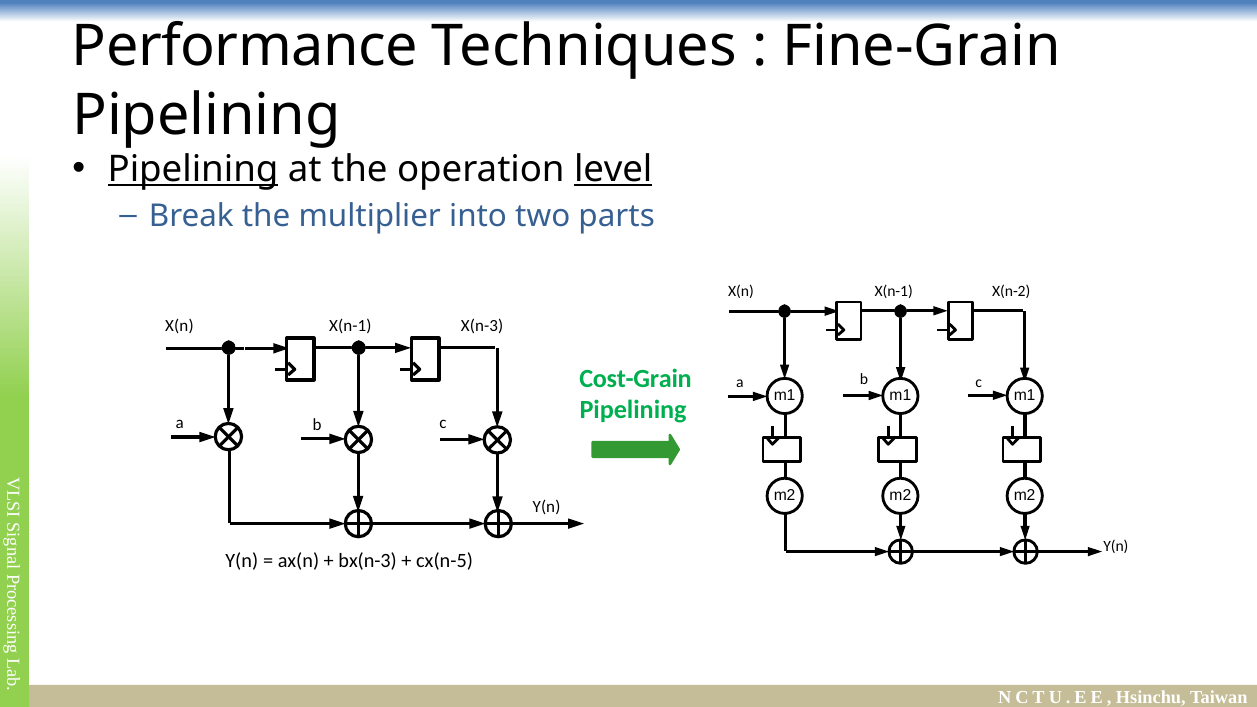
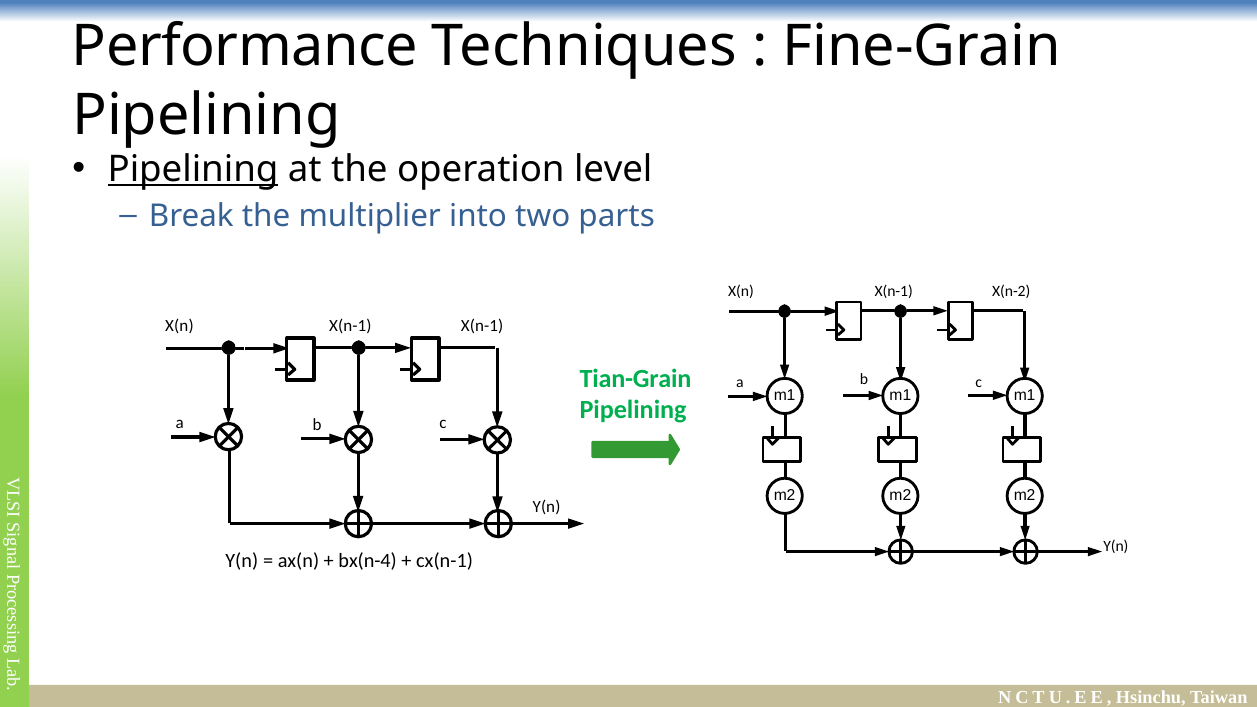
level underline: present -> none (613, 169)
X(n-1 X(n-3: X(n-3 -> X(n-1 (482, 326)
Cost-Grain: Cost-Grain -> Tian-Grain (636, 379)
bx(n-3: bx(n-3 -> bx(n-4 (368, 561)
cx(n-5: cx(n-5 -> cx(n-1 (445, 561)
